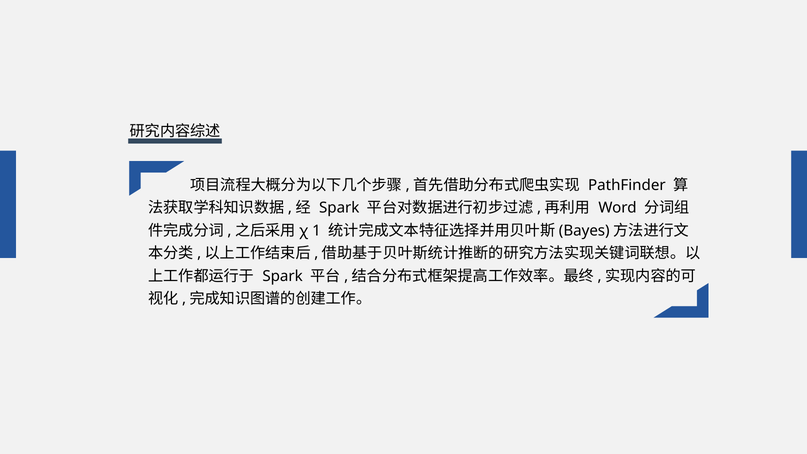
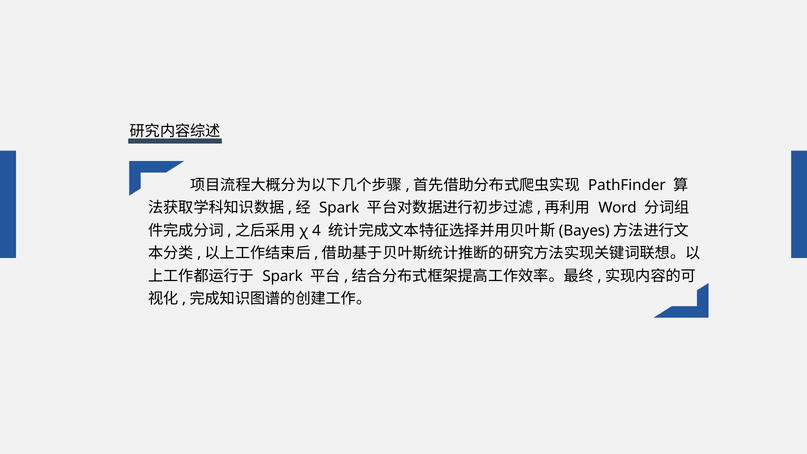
1: 1 -> 4 (316, 231)
